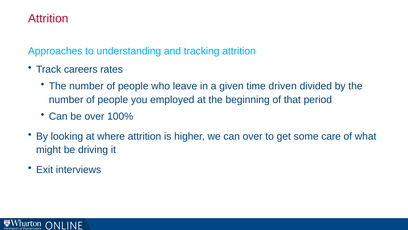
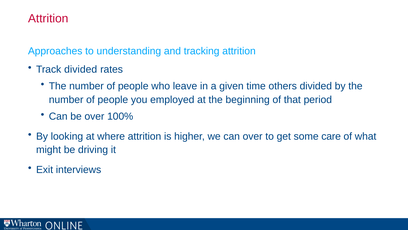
Track careers: careers -> divided (81, 69)
driven: driven -> others (283, 86)
